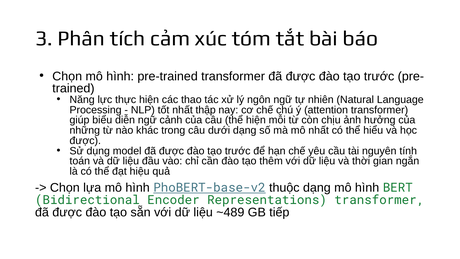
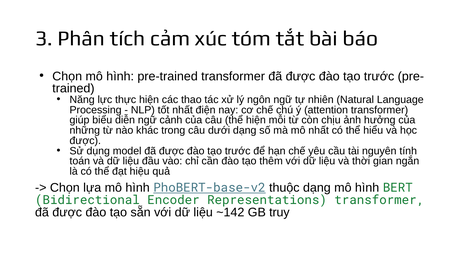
thập: thập -> điện (206, 110)
~489: ~489 -> ~142 (230, 212)
tiếp: tiếp -> truy (279, 212)
